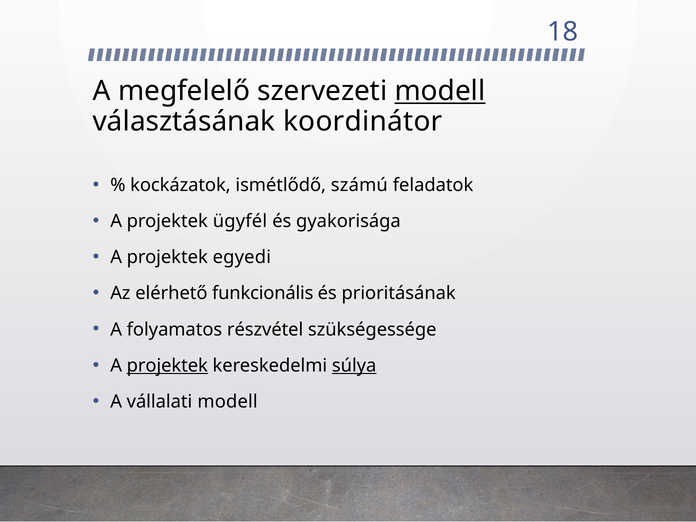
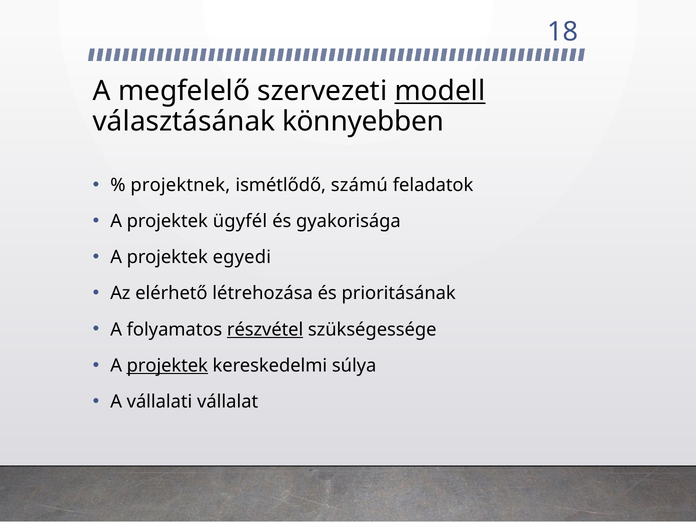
koordinátor: koordinátor -> könnyebben (363, 122)
kockázatok: kockázatok -> projektnek (180, 185)
funkcionális: funkcionális -> létrehozása (263, 293)
részvétel underline: none -> present (265, 330)
súlya underline: present -> none (354, 366)
vállalati modell: modell -> vállalat (228, 402)
